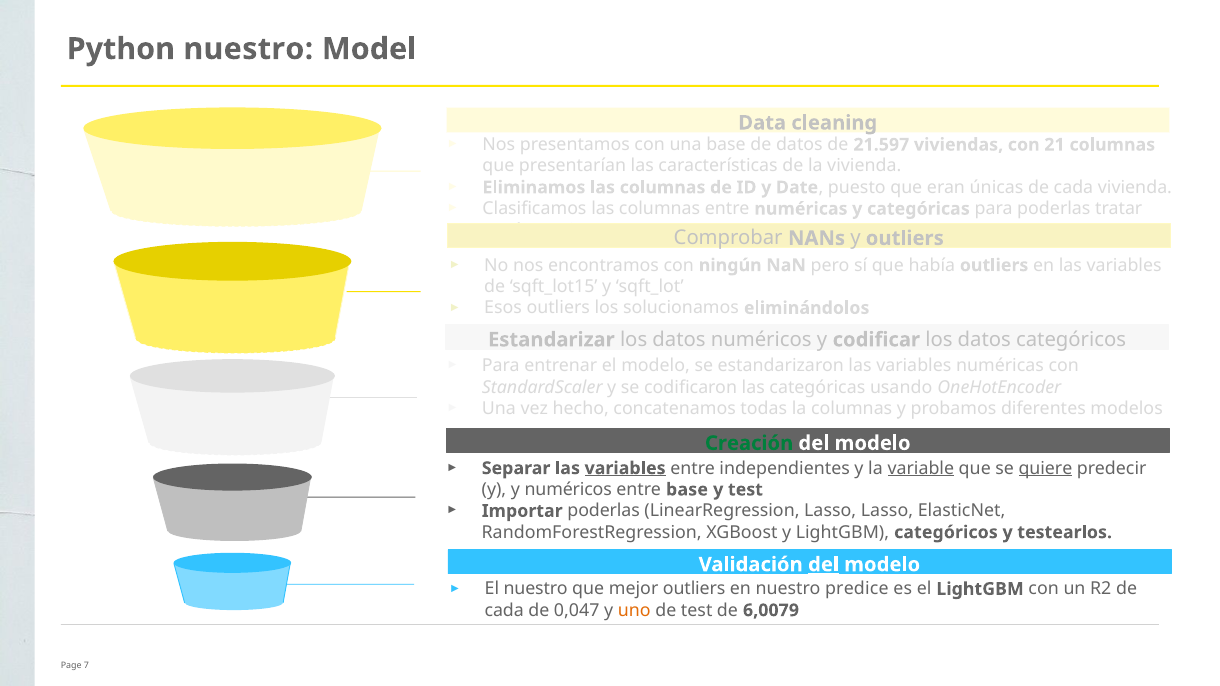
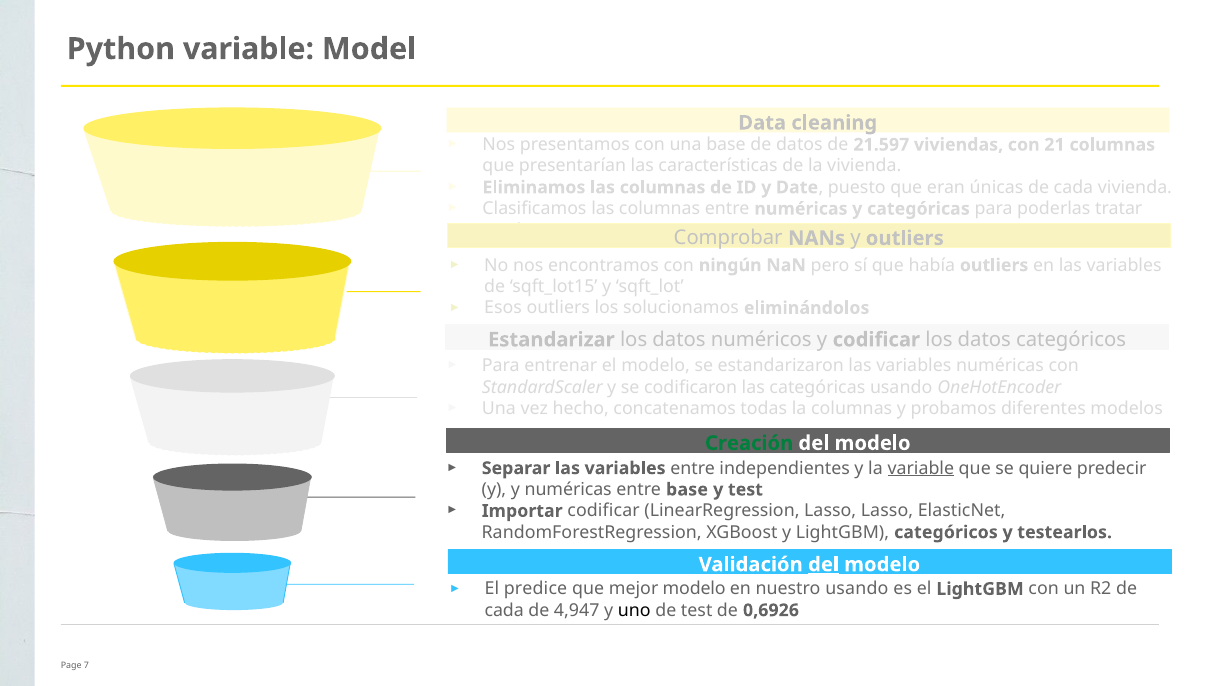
Python nuestro: nuestro -> variable (249, 49)
variables underline: present -> none (625, 468)
quiere underline: present -> none (1045, 468)
y numéricos: numéricos -> numéricas (568, 490)
Importar poderlas: poderlas -> codificar (604, 511)
El nuestro: nuestro -> predice (536, 589)
mejor outliers: outliers -> modelo (694, 589)
nuestro predice: predice -> usando (857, 589)
0,047: 0,047 -> 4,947 (577, 611)
uno colour: orange -> black (634, 611)
6,0079: 6,0079 -> 0,6926 (771, 611)
